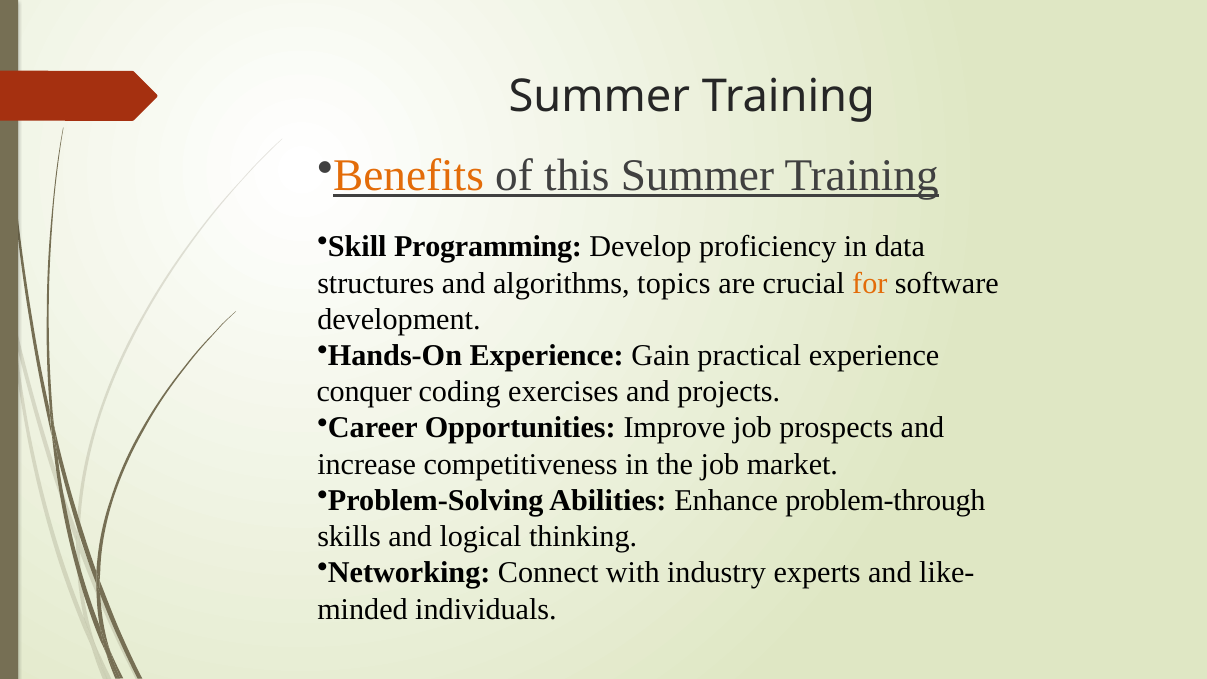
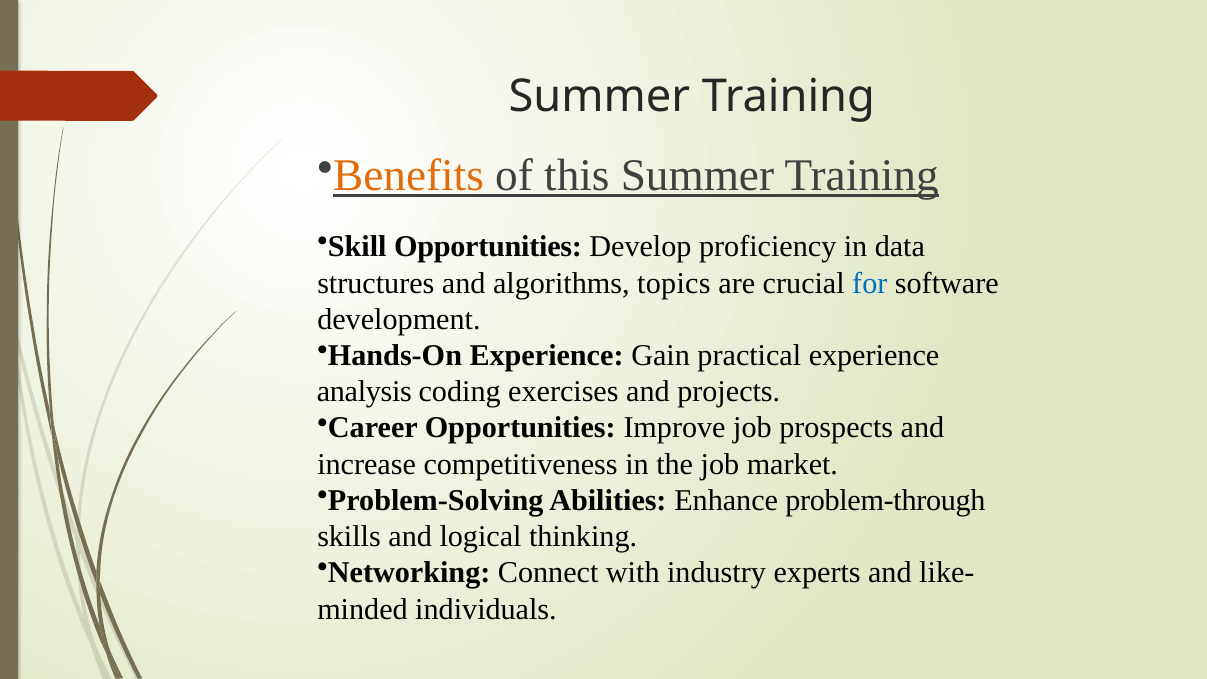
Skill Programming: Programming -> Opportunities (488, 247)
for colour: orange -> blue (870, 283)
conquer: conquer -> analysis (364, 392)
